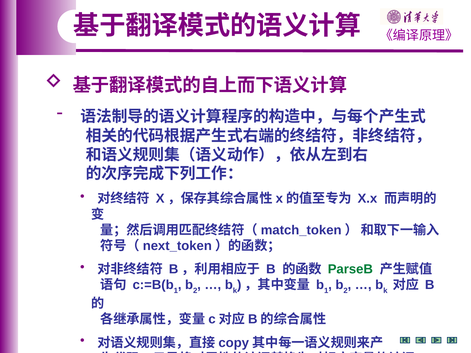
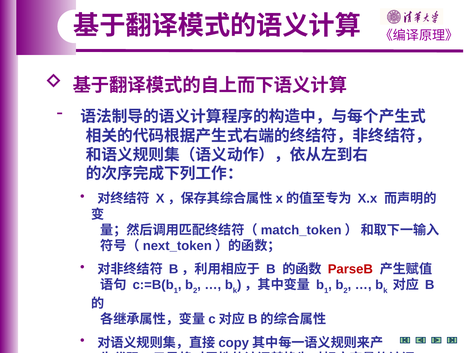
ParseB colour: green -> red (350, 269)
